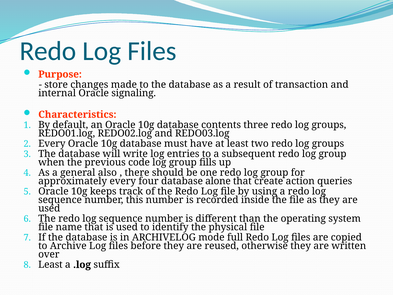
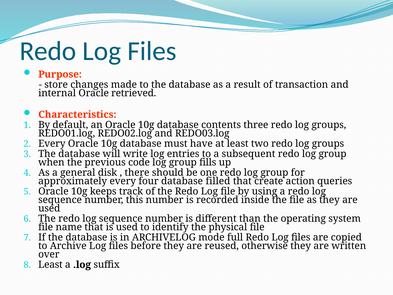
signaling: signaling -> retrieved (134, 93)
also: also -> disk (108, 172)
alone: alone -> filled (218, 181)
